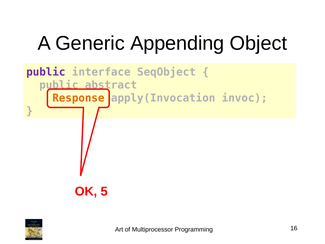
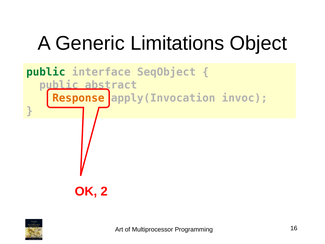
Appending: Appending -> Limitations (177, 43)
public colour: purple -> green (46, 72)
5: 5 -> 2 (104, 191)
